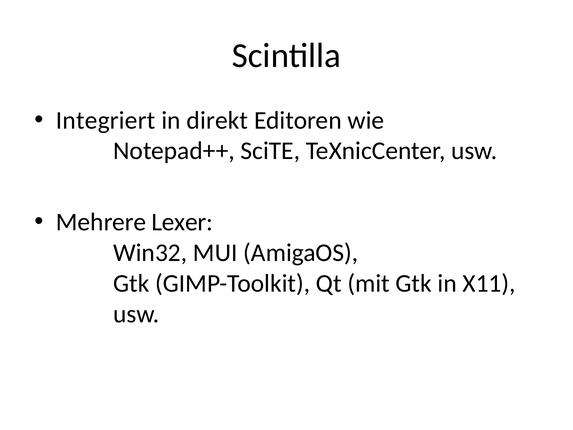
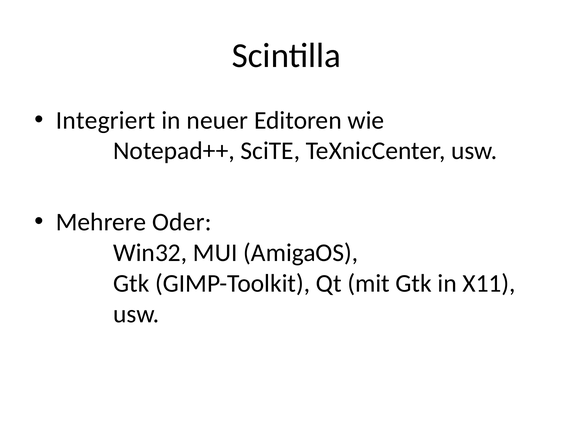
direkt: direkt -> neuer (217, 120)
Lexer: Lexer -> Oder (182, 222)
